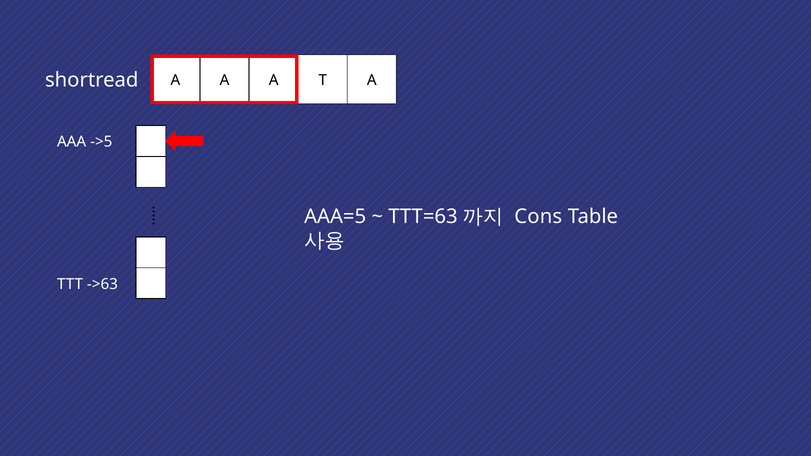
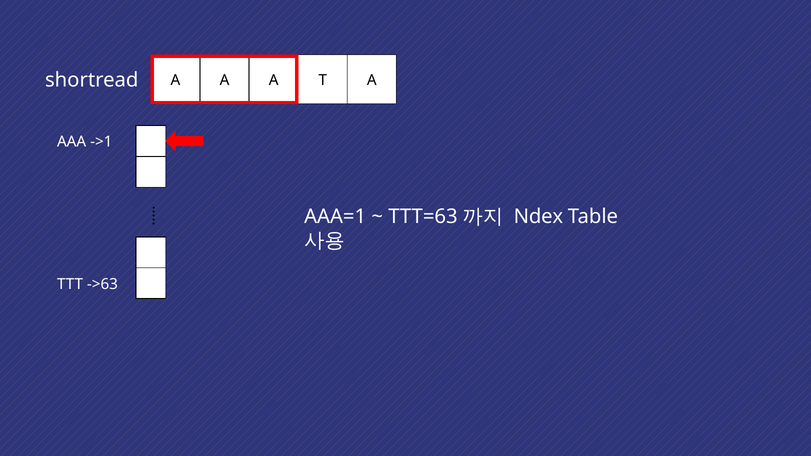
->5: ->5 -> ->1 (101, 142)
AAA=5: AAA=5 -> AAA=1 (335, 216)
Cons: Cons -> Ndex (538, 216)
